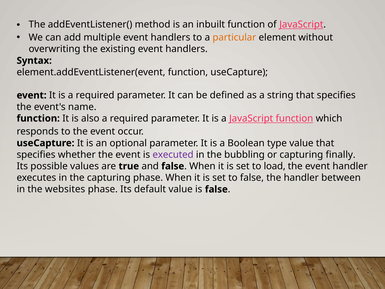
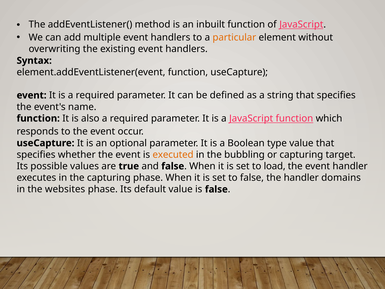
executed colour: purple -> orange (173, 155)
finally: finally -> target (341, 155)
between: between -> domains (341, 178)
